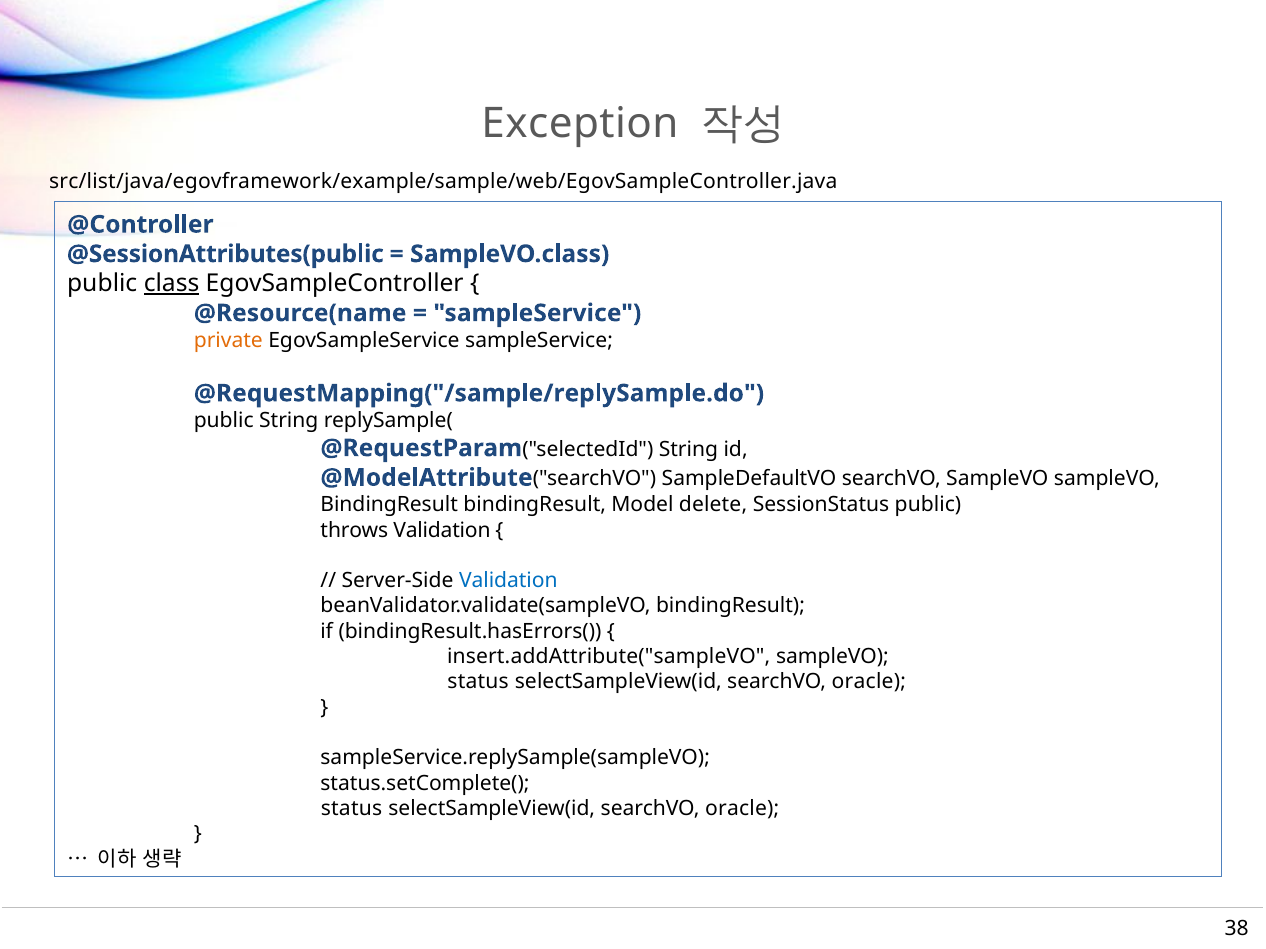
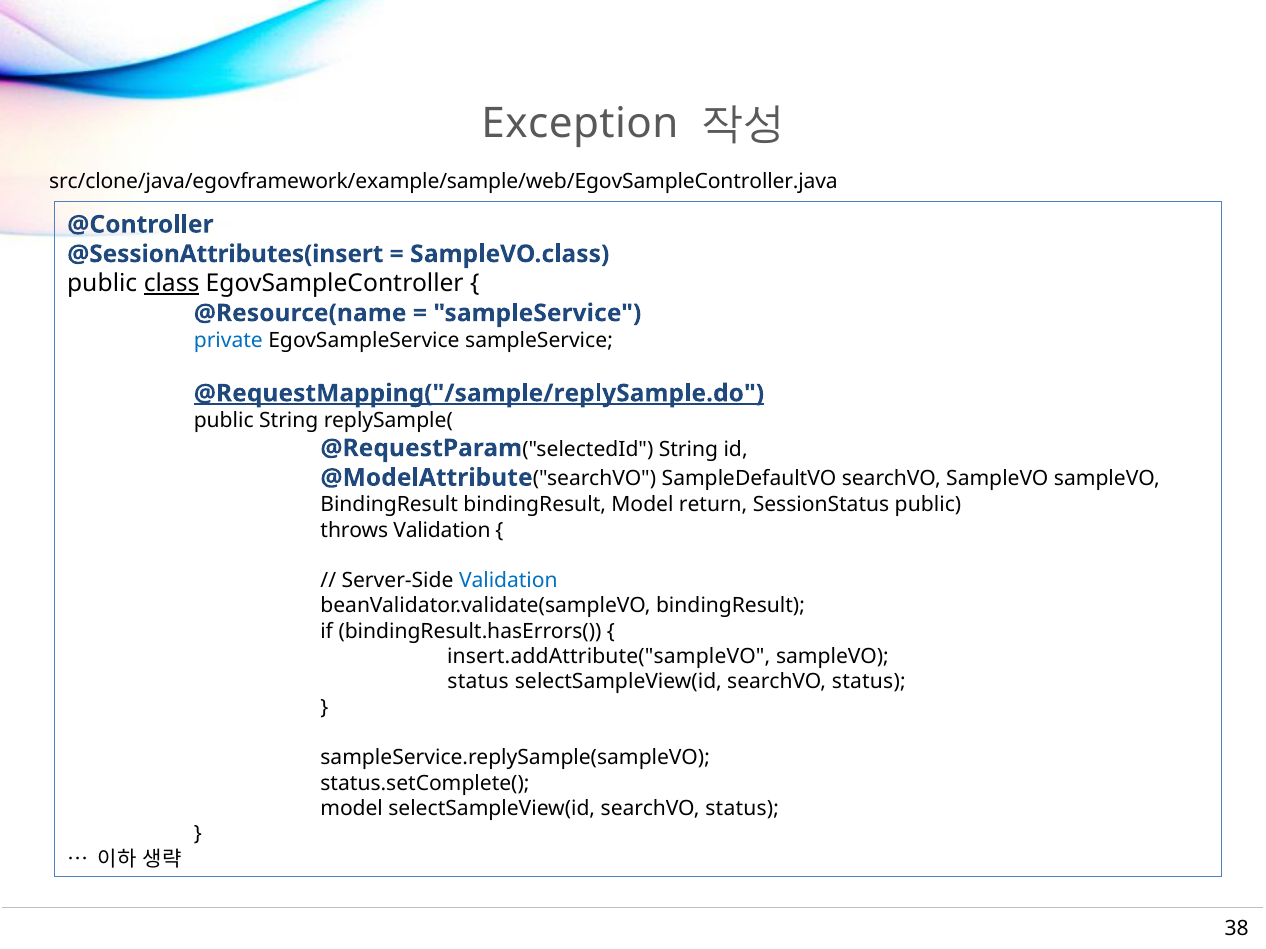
src/list/java/egovframework/example/sample/web/EgovSampleController.java: src/list/java/egovframework/example/sample/web/EgovSampleController.java -> src/clone/java/egovframework/example/sample/web/EgovSampleController.java (443, 182)
@SessionAttributes(public: @SessionAttributes(public -> @SessionAttributes(insert (225, 254)
private colour: orange -> blue (228, 340)
@RequestMapping("/sample/replySample.do underline: none -> present (479, 393)
delete: delete -> return (713, 505)
oracle: oracle -> status (869, 682)
status: status -> model (352, 809)
oracle: oracle -> status (742, 809)
